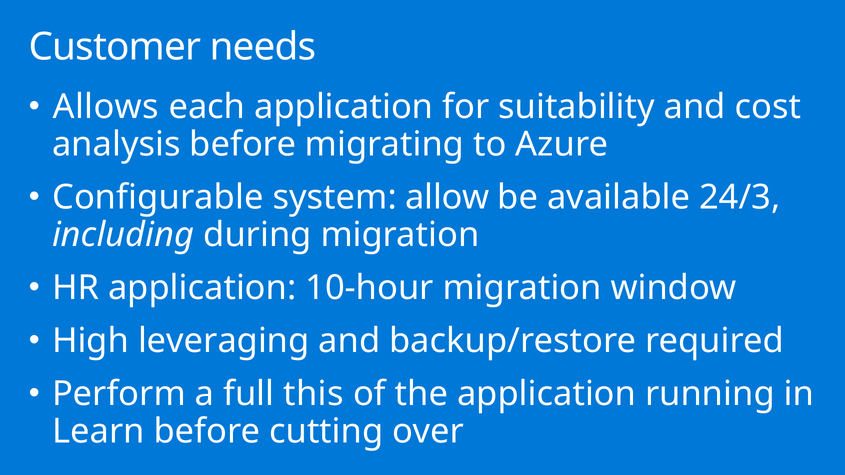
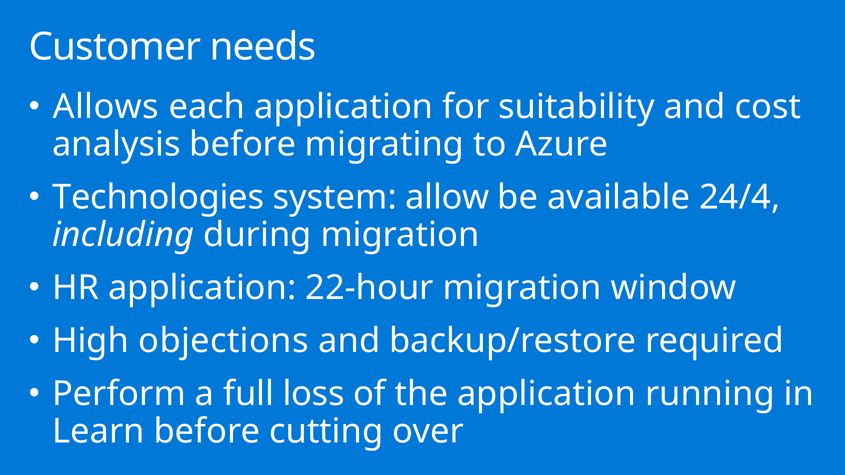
Configurable: Configurable -> Technologies (158, 198)
24/3: 24/3 -> 24/4 (740, 198)
10-hour: 10-hour -> 22-hour (370, 288)
leveraging: leveraging -> objections (224, 341)
this: this -> loss (314, 394)
